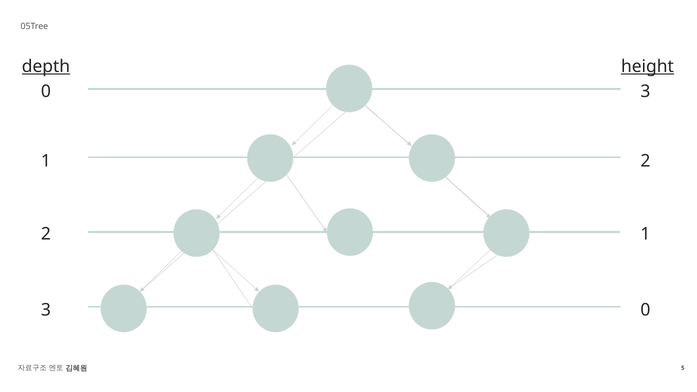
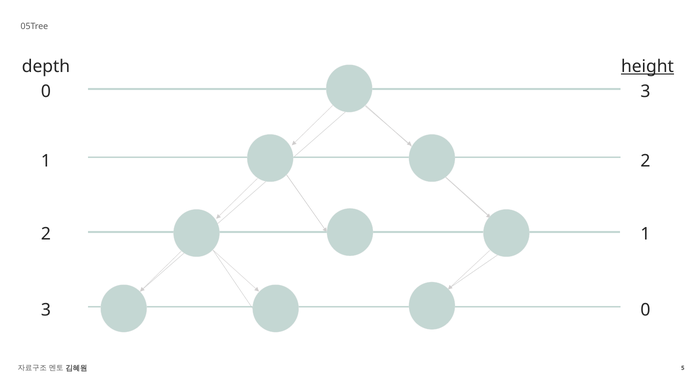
depth underline: present -> none (46, 67)
